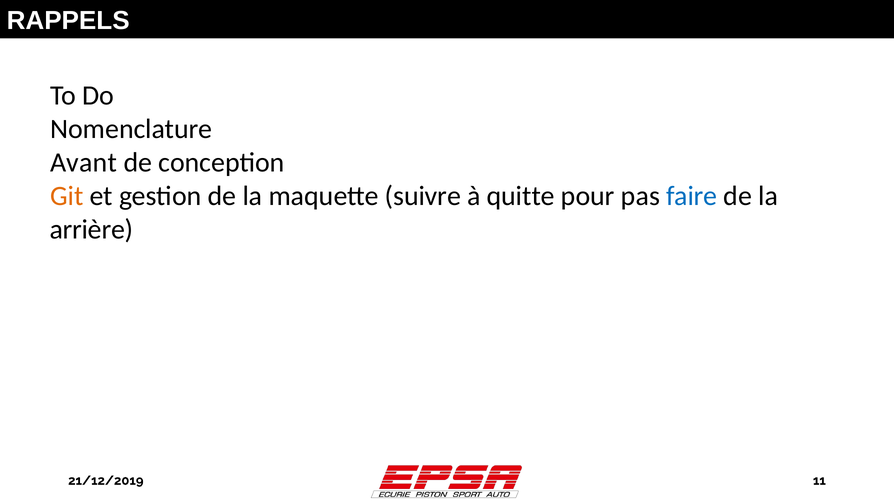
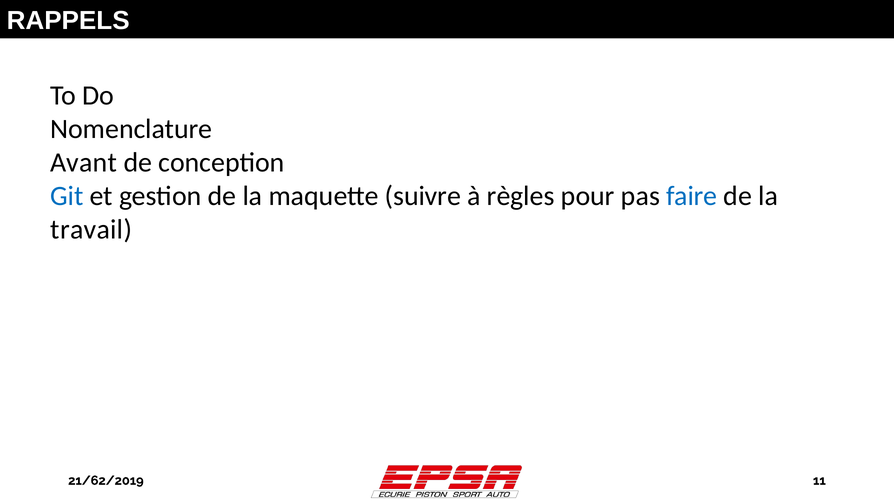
Git colour: orange -> blue (67, 196)
quitte: quitte -> règles (521, 196)
arrière: arrière -> travail (91, 230)
21/12/2019: 21/12/2019 -> 21/62/2019 (106, 480)
